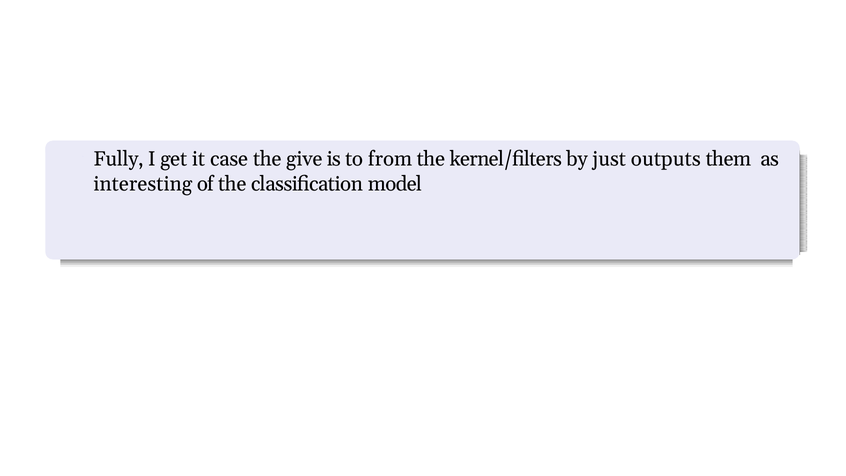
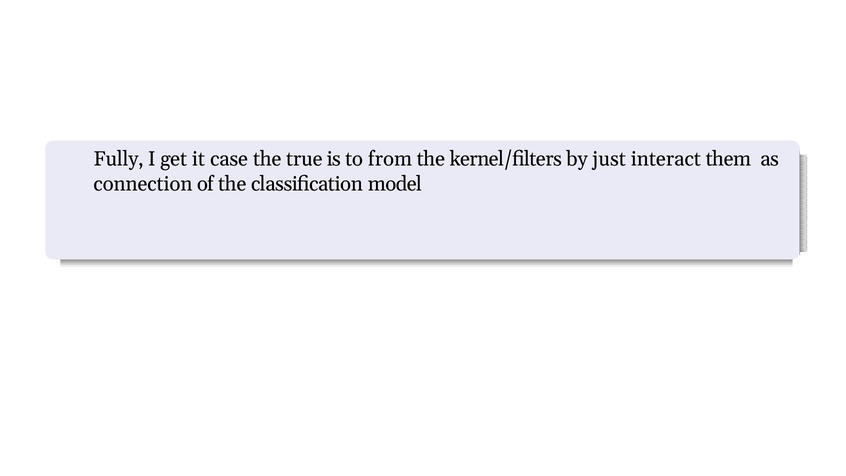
give: give -> true (304, 159)
outputs: outputs -> interact (666, 159)
interesting: interesting -> connection (143, 184)
